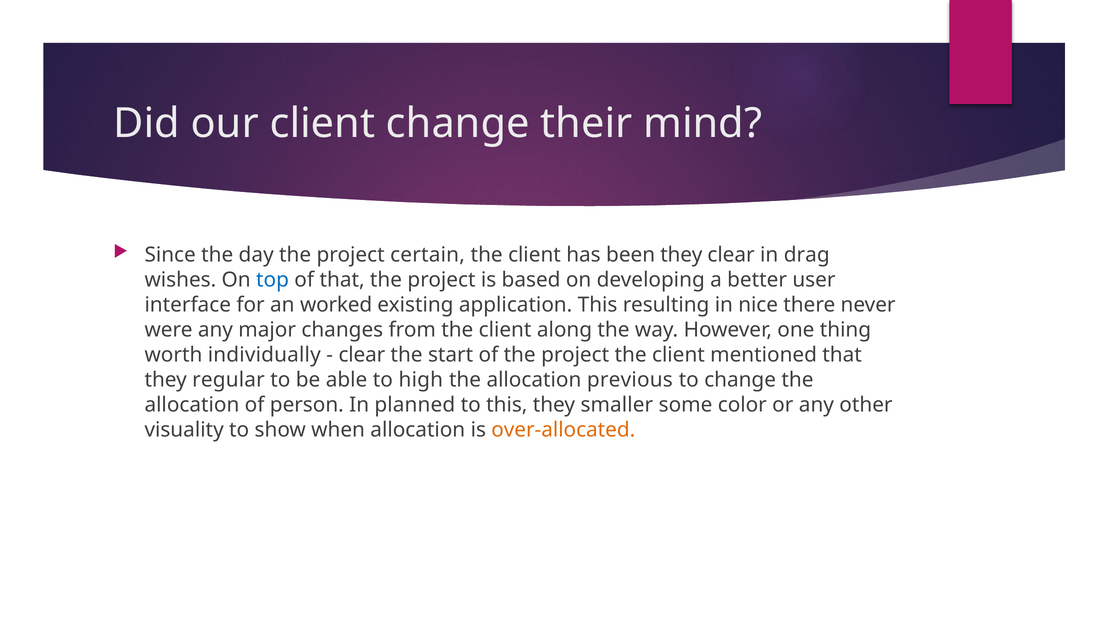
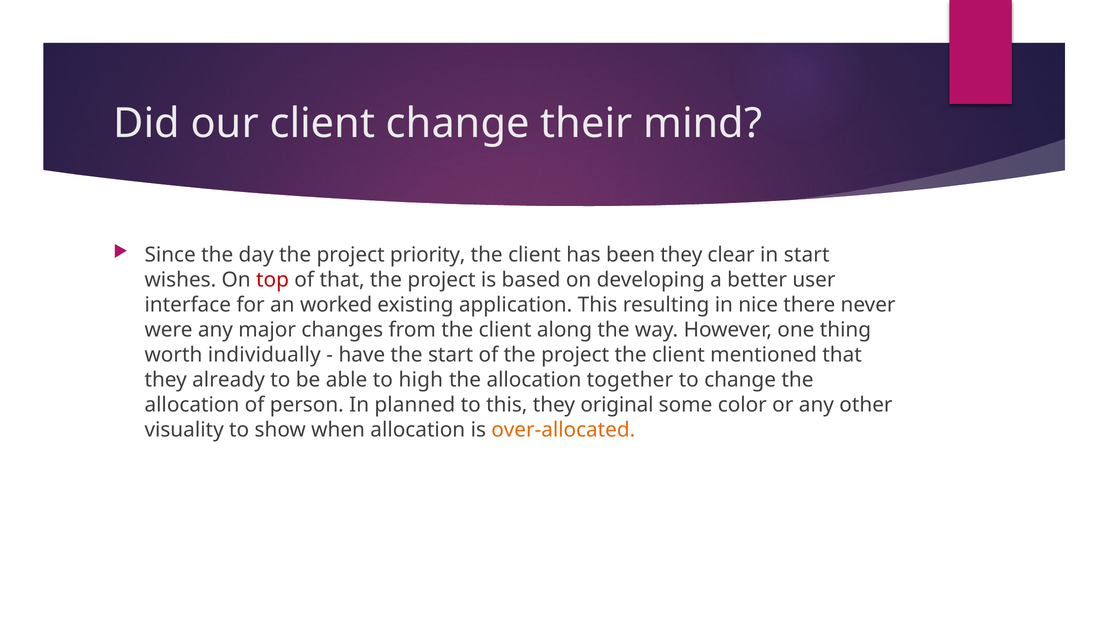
certain: certain -> priority (428, 255)
in drag: drag -> start (807, 255)
top colour: blue -> red (273, 280)
clear: clear -> have (362, 355)
regular: regular -> already (229, 380)
previous: previous -> together (630, 380)
smaller: smaller -> original (617, 405)
